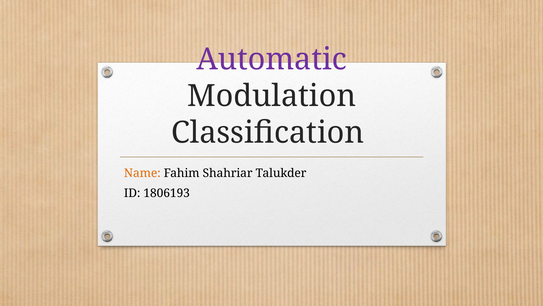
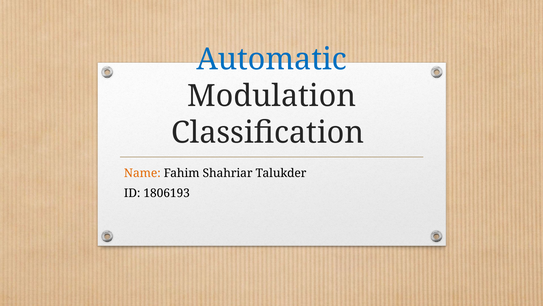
Automatic colour: purple -> blue (272, 59)
